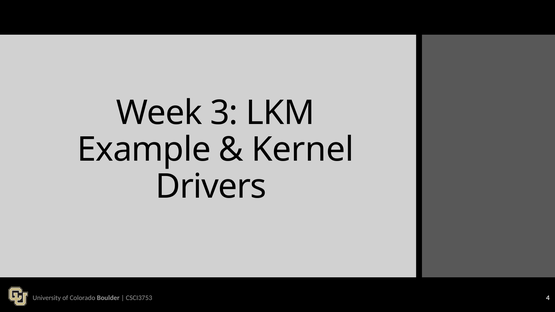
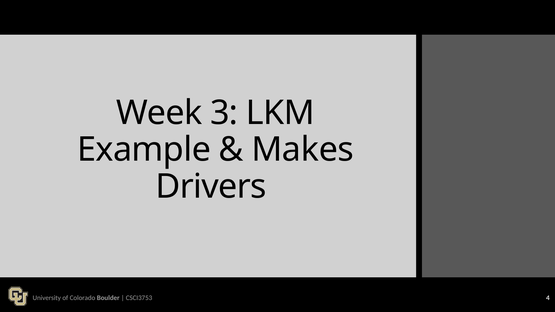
Kernel: Kernel -> Makes (303, 150)
